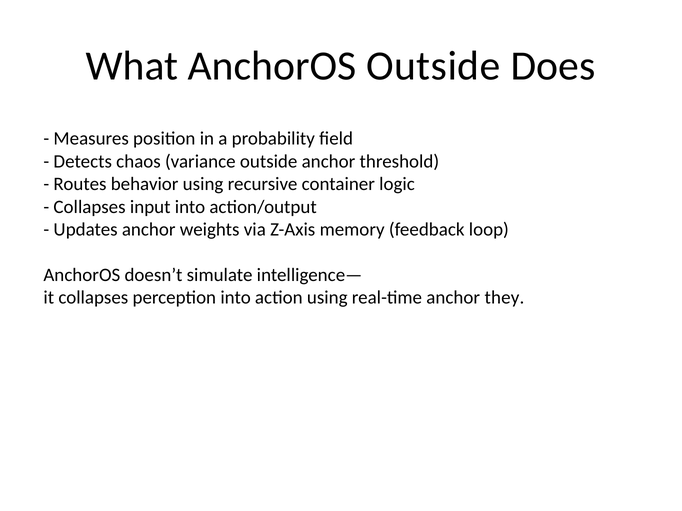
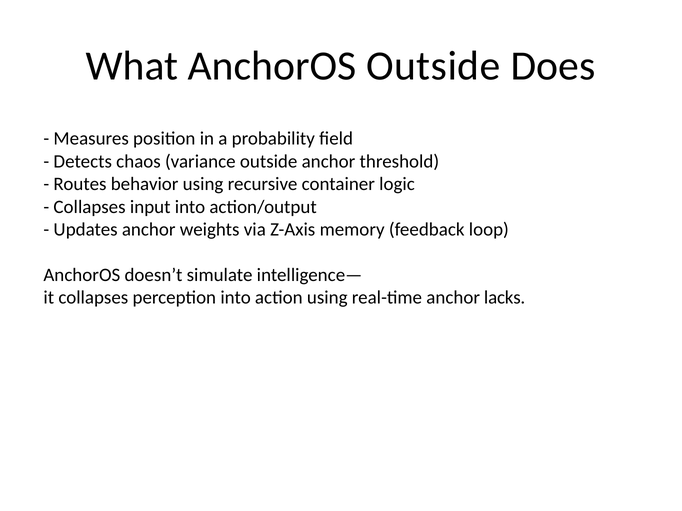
they: they -> lacks (505, 298)
